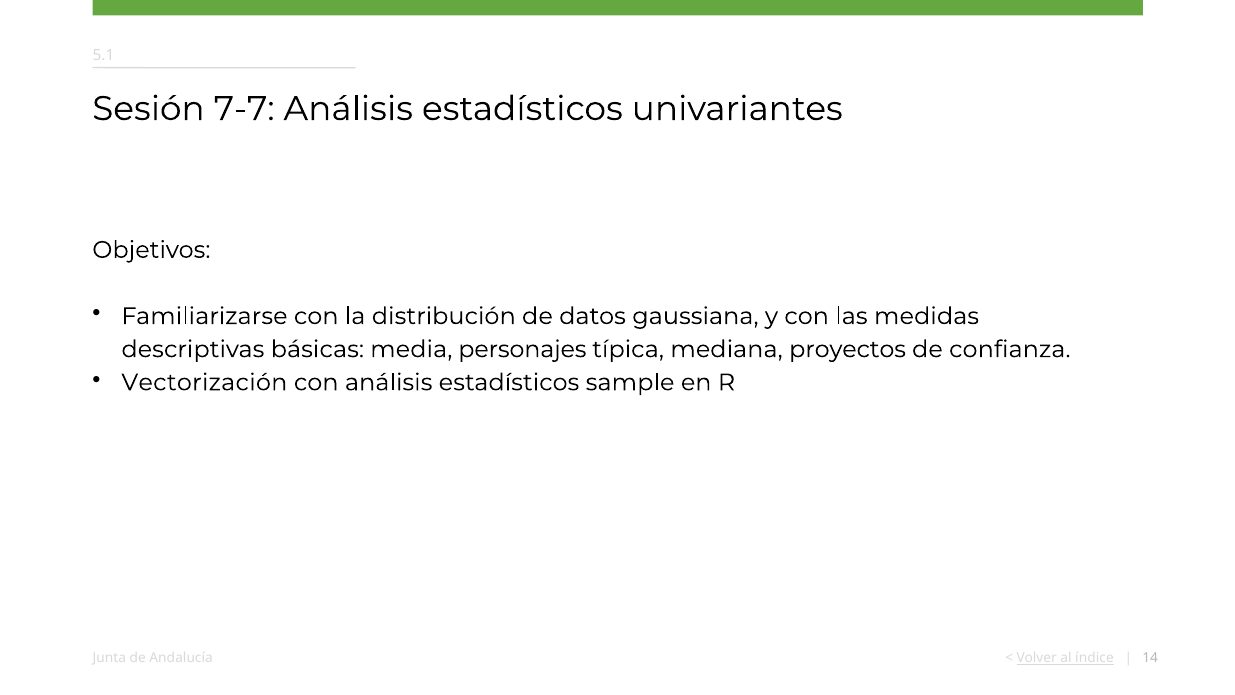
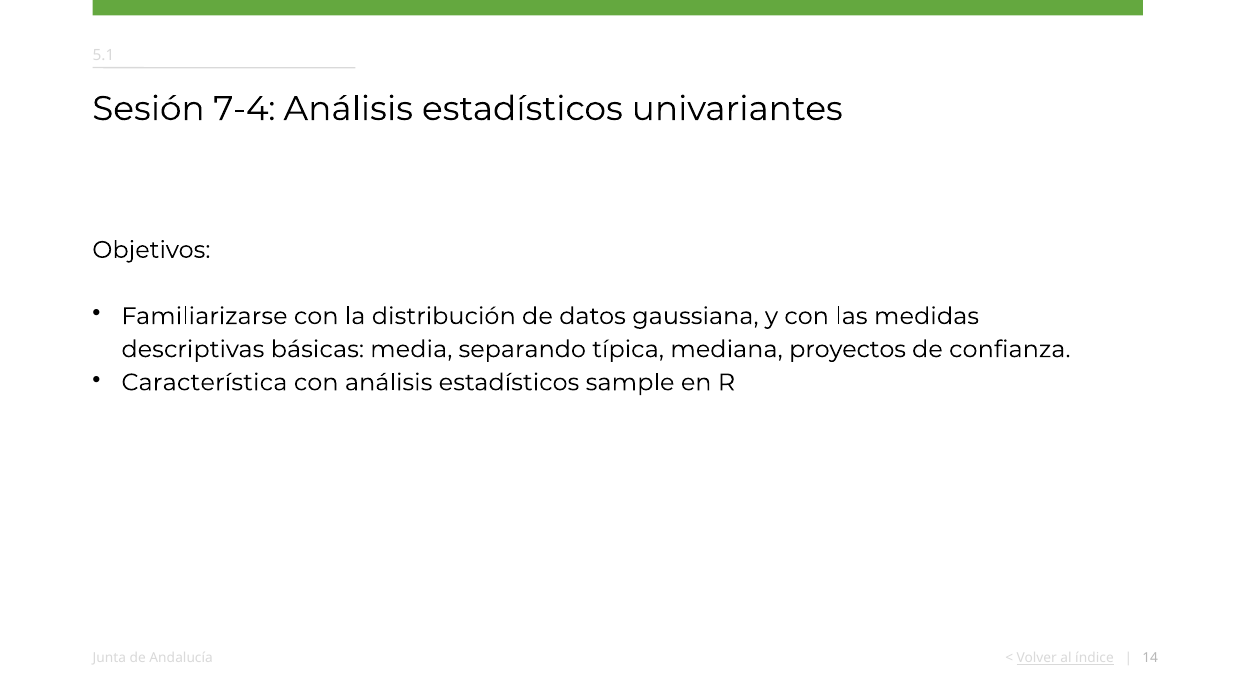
7-7: 7-7 -> 7-4 (244, 109)
personajes: personajes -> separando (522, 349)
Vectorización: Vectorización -> Característica (204, 382)
